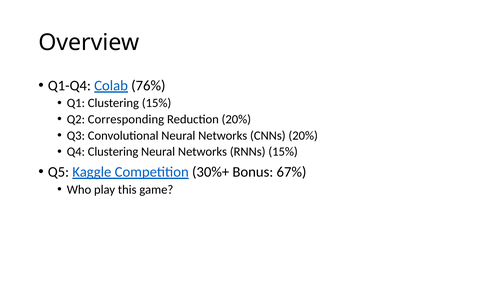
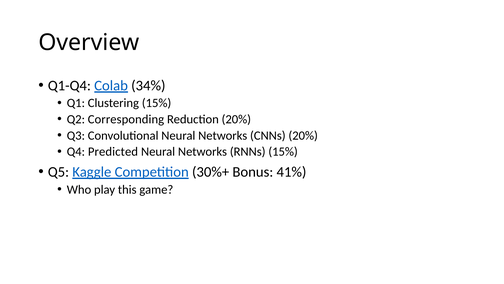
76%: 76% -> 34% (148, 85)
Q4 Clustering: Clustering -> Predicted (113, 152)
67%: 67% -> 41% (291, 172)
